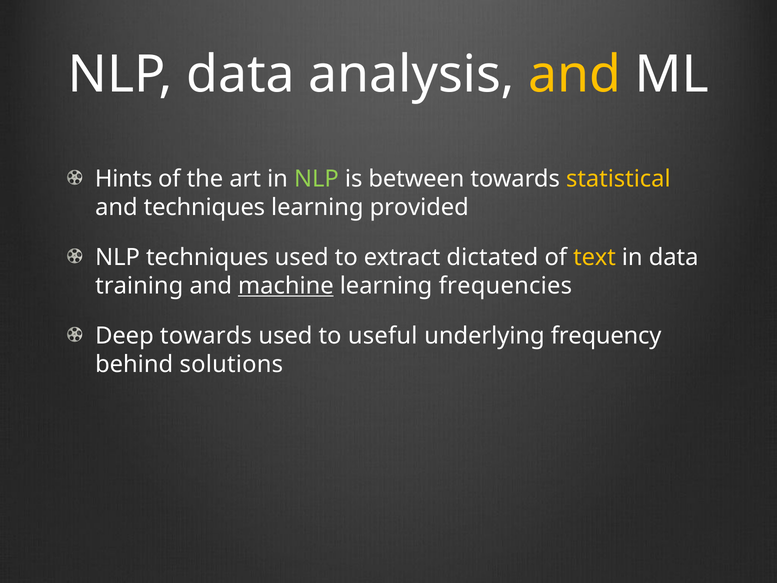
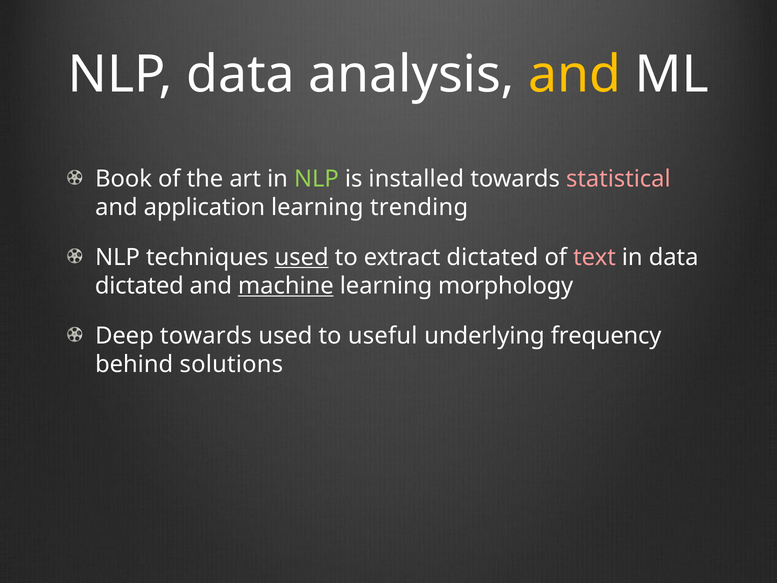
Hints: Hints -> Book (124, 179)
between: between -> installed (416, 179)
statistical colour: yellow -> pink (618, 179)
and techniques: techniques -> application (204, 207)
provided: provided -> trending (419, 207)
used underline: none -> present (302, 257)
text colour: yellow -> pink (595, 257)
training: training -> dictated (139, 286)
frequencies: frequencies -> morphology (506, 286)
